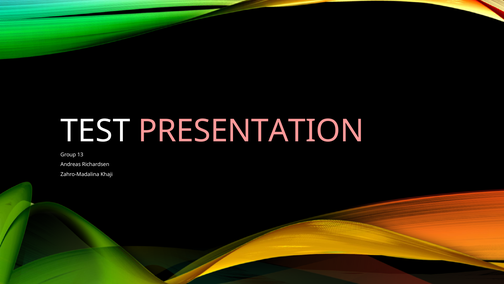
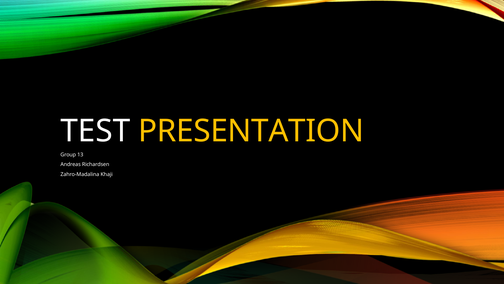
PRESENTATION colour: pink -> yellow (251, 131)
